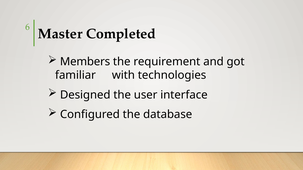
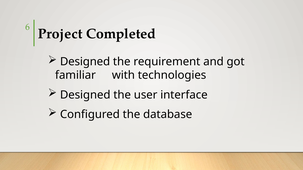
Master: Master -> Project (60, 34)
Members: Members -> Designed (85, 62)
